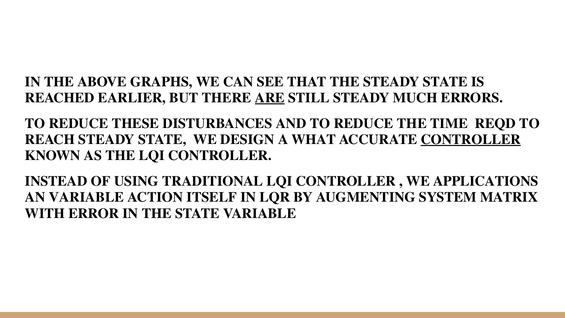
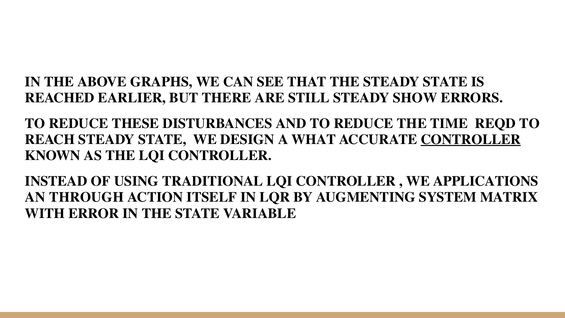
ARE underline: present -> none (270, 98)
MUCH: MUCH -> SHOW (415, 98)
AN VARIABLE: VARIABLE -> THROUGH (86, 197)
